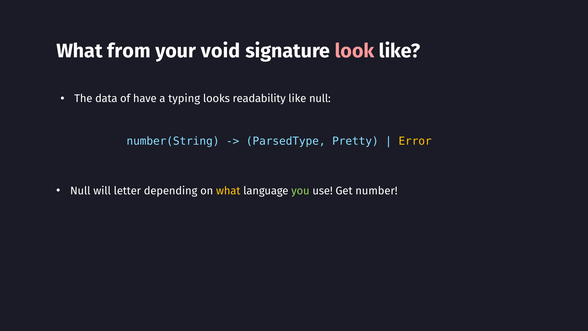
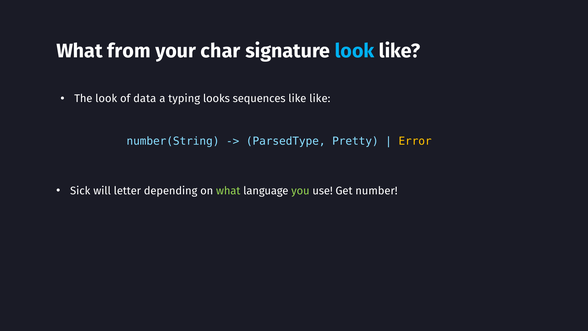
void: void -> char (221, 51)
look colour: pink -> light blue (355, 51)
The data: data -> look (106, 99)
have: have -> data (145, 99)
readability: readability -> sequences (259, 99)
like null: null -> like (320, 99)
Null: Null -> Sick (80, 191)
what colour: yellow -> light green (228, 191)
